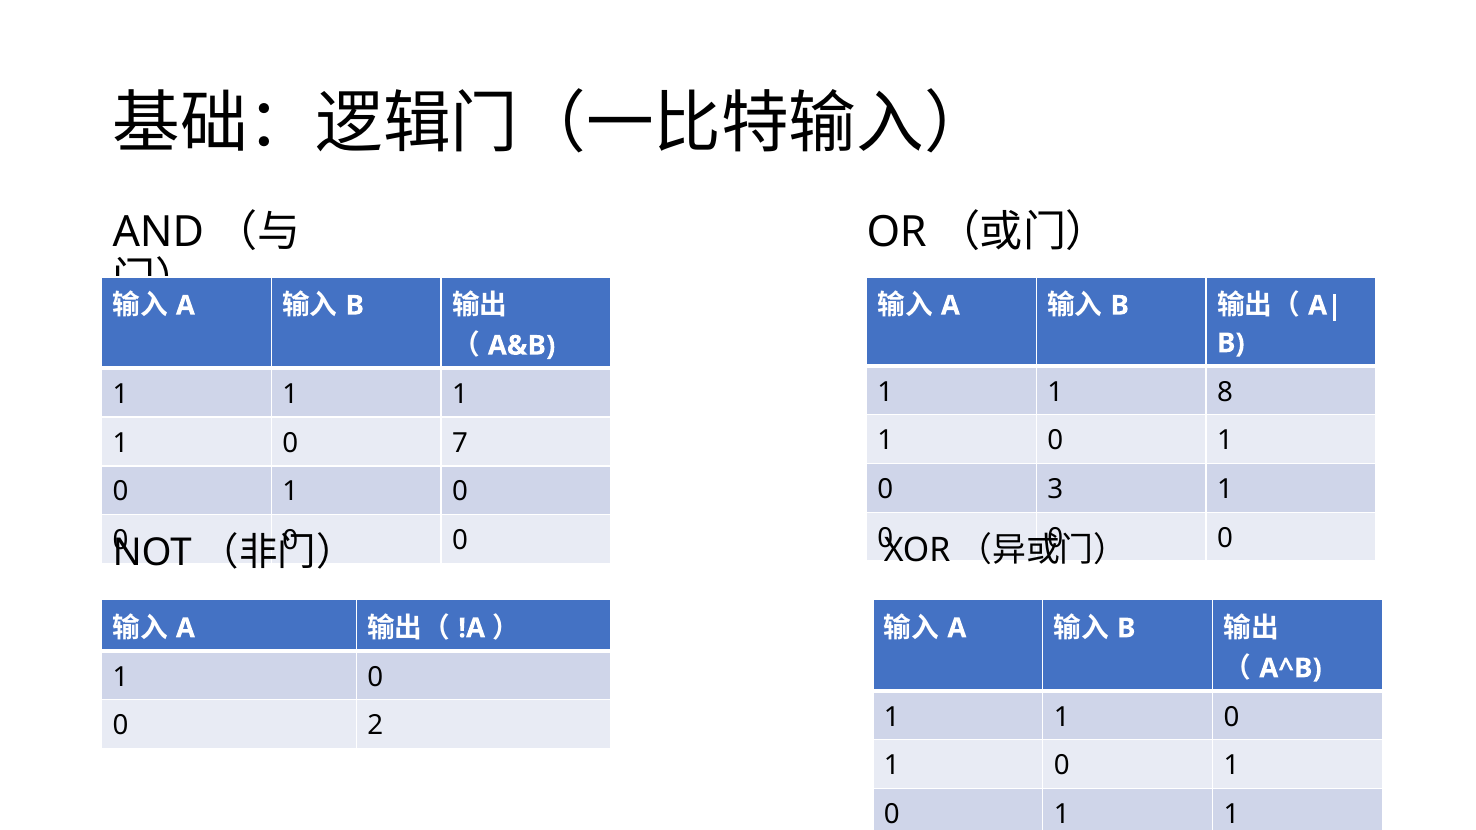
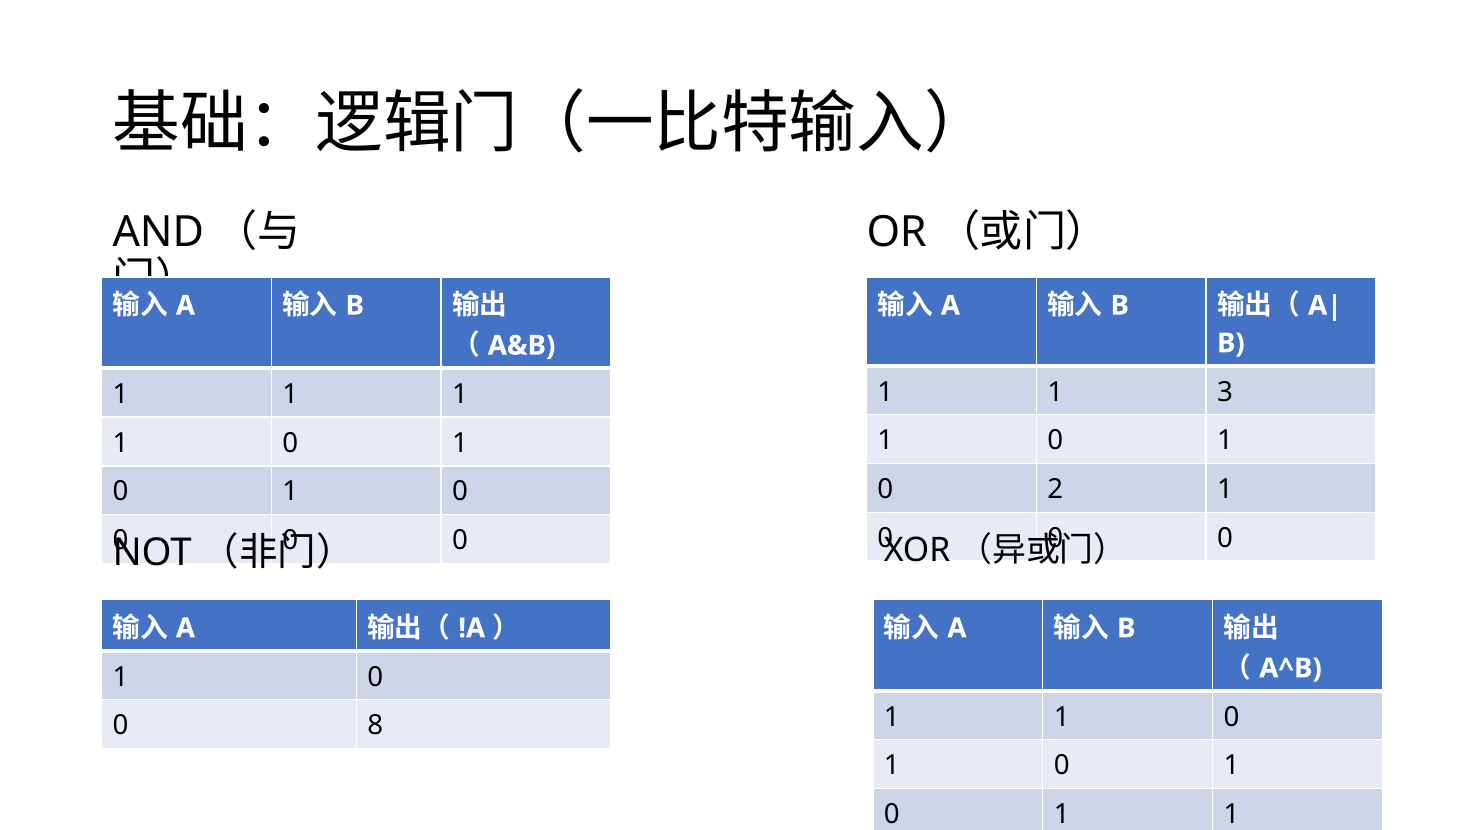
8: 8 -> 3 (1225, 392)
7: 7 -> 1 (460, 443)
3: 3 -> 2 (1055, 490)
2: 2 -> 8 (375, 726)
